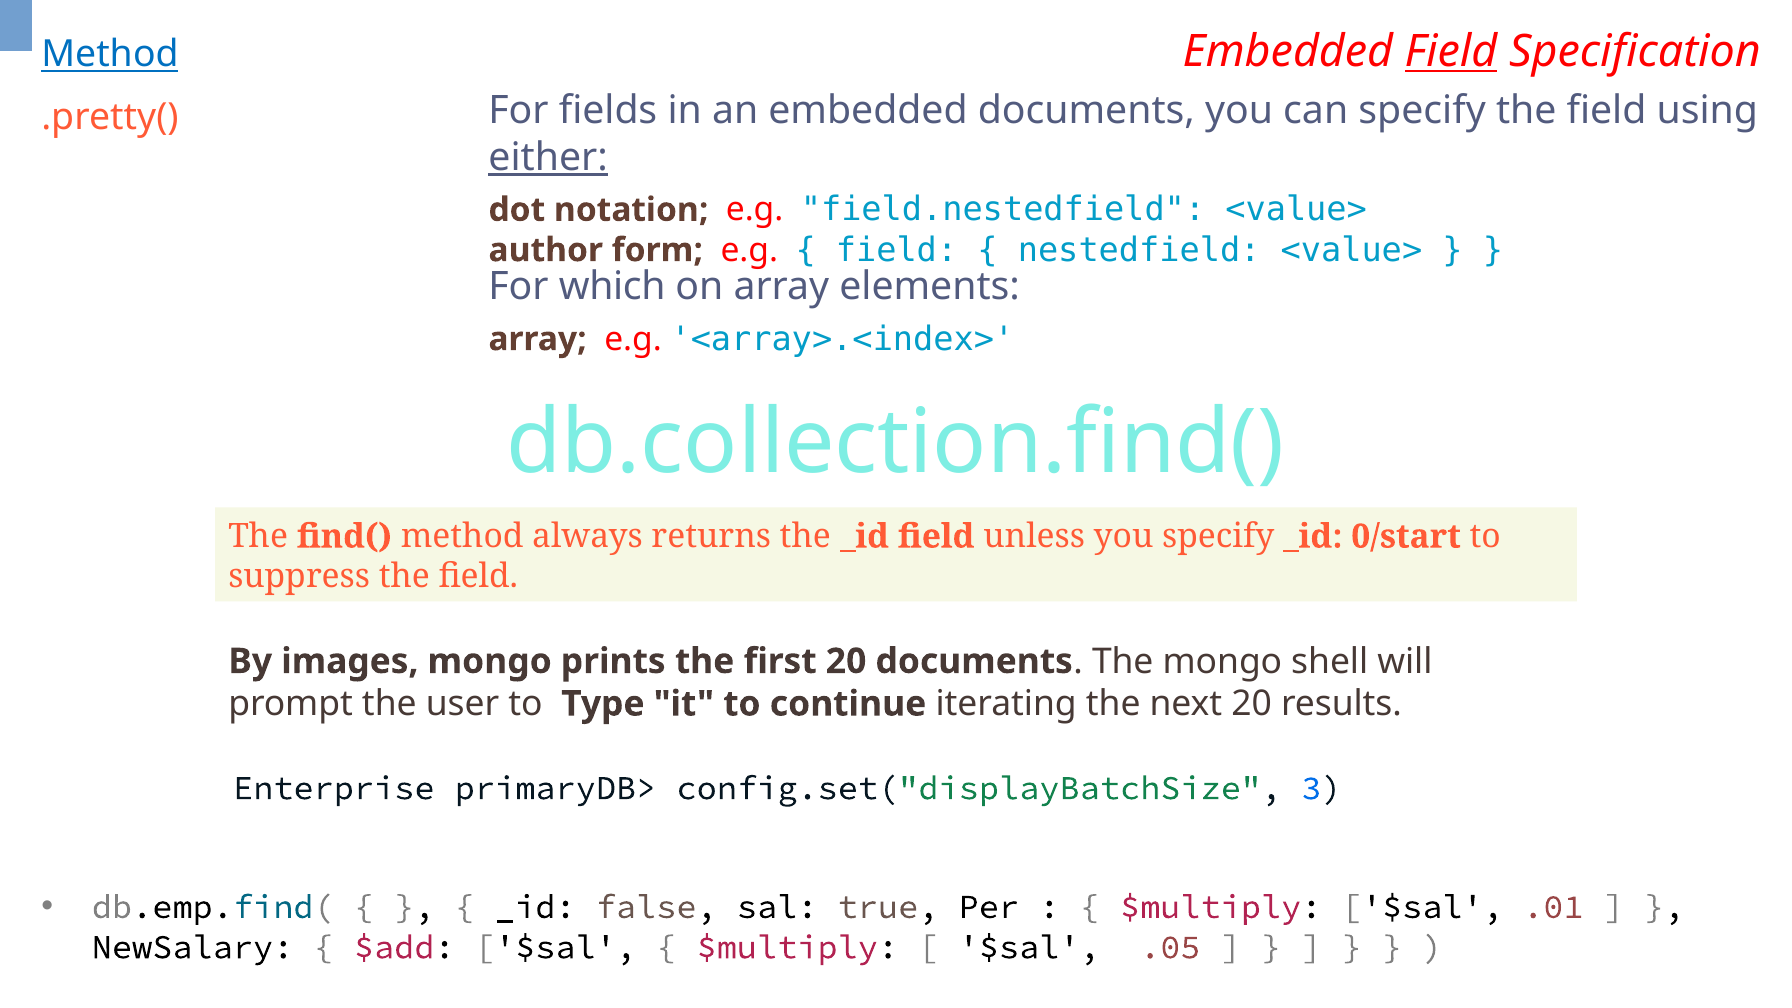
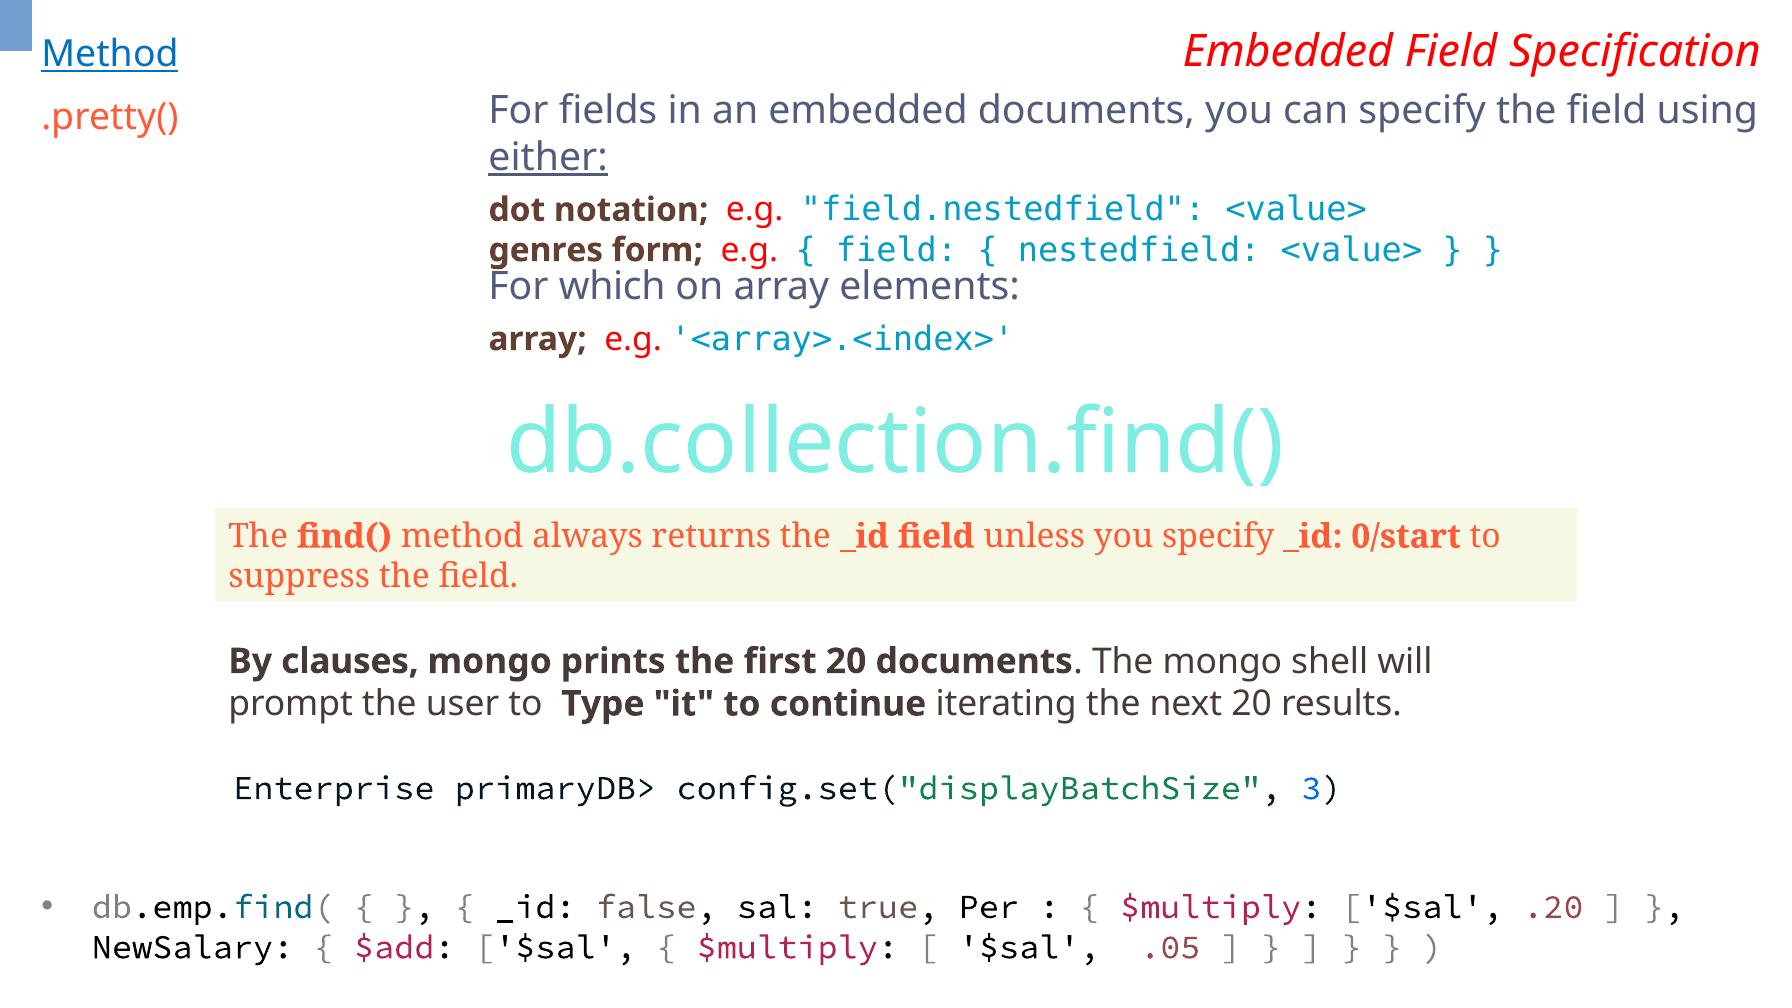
Field underline: present -> none (1451, 52)
author: author -> genres (546, 250)
images: images -> clauses (350, 661)
.01: .01 -> .20 (1553, 907)
